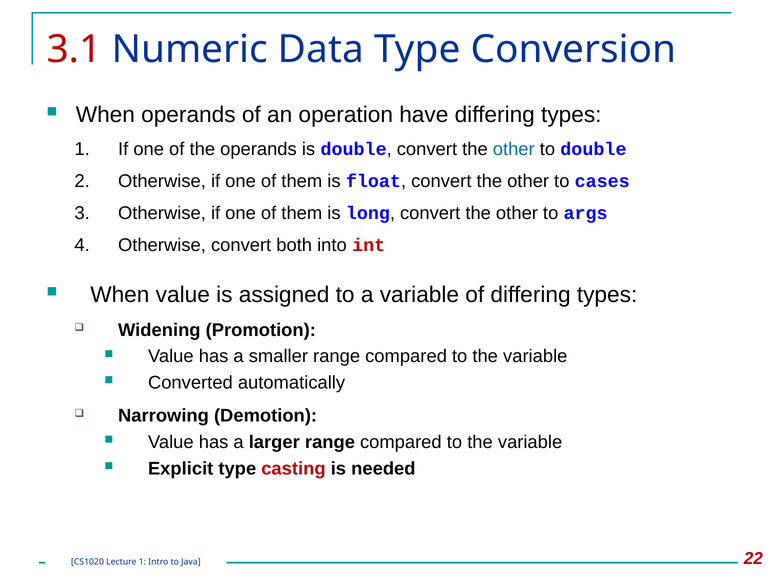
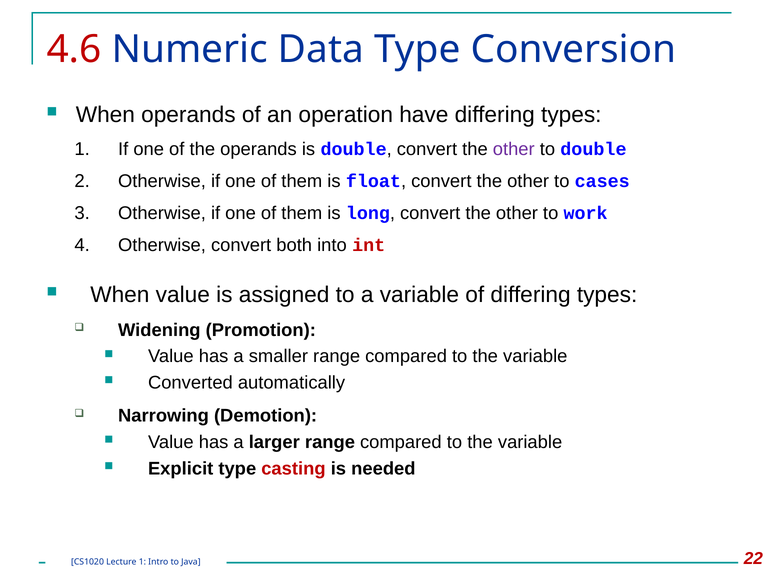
3.1: 3.1 -> 4.6 (74, 49)
other colour: blue -> purple (514, 149)
args: args -> work (586, 213)
